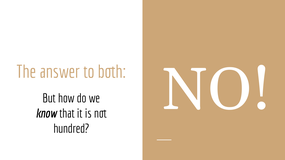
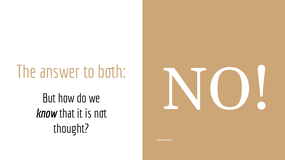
hundred: hundred -> thought (71, 129)
